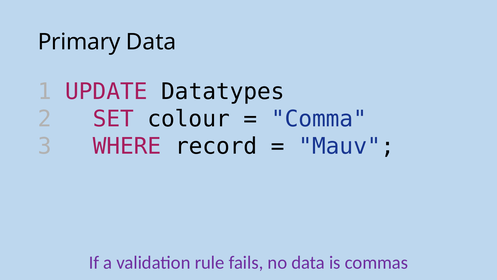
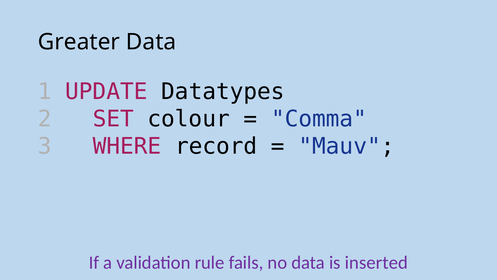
Primary: Primary -> Greater (79, 42)
commas: commas -> inserted (376, 262)
